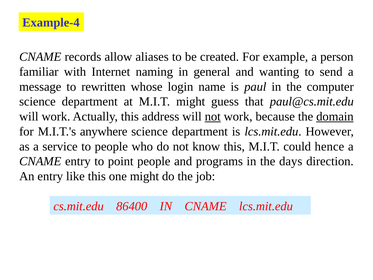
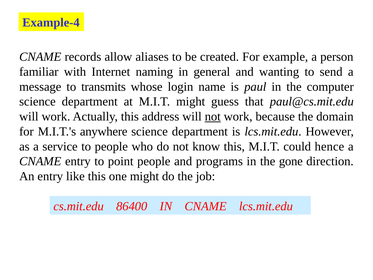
rewritten: rewritten -> transmits (104, 87)
domain underline: present -> none (335, 116)
days: days -> gone (291, 161)
